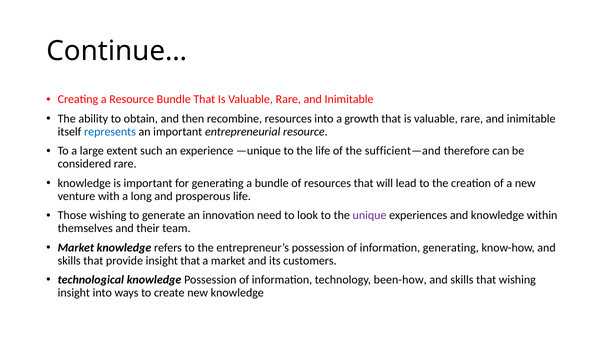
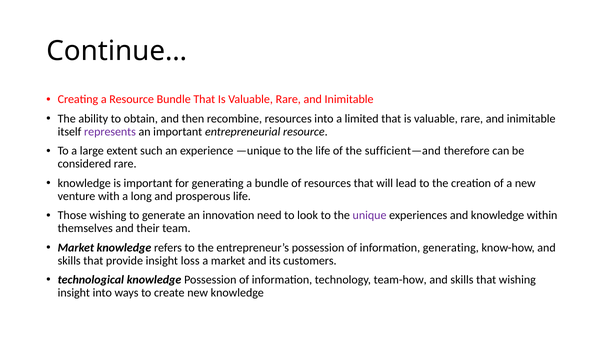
growth: growth -> limited (362, 119)
represents colour: blue -> purple (110, 132)
insight that: that -> loss (190, 261)
been-how: been-how -> team-how (400, 280)
